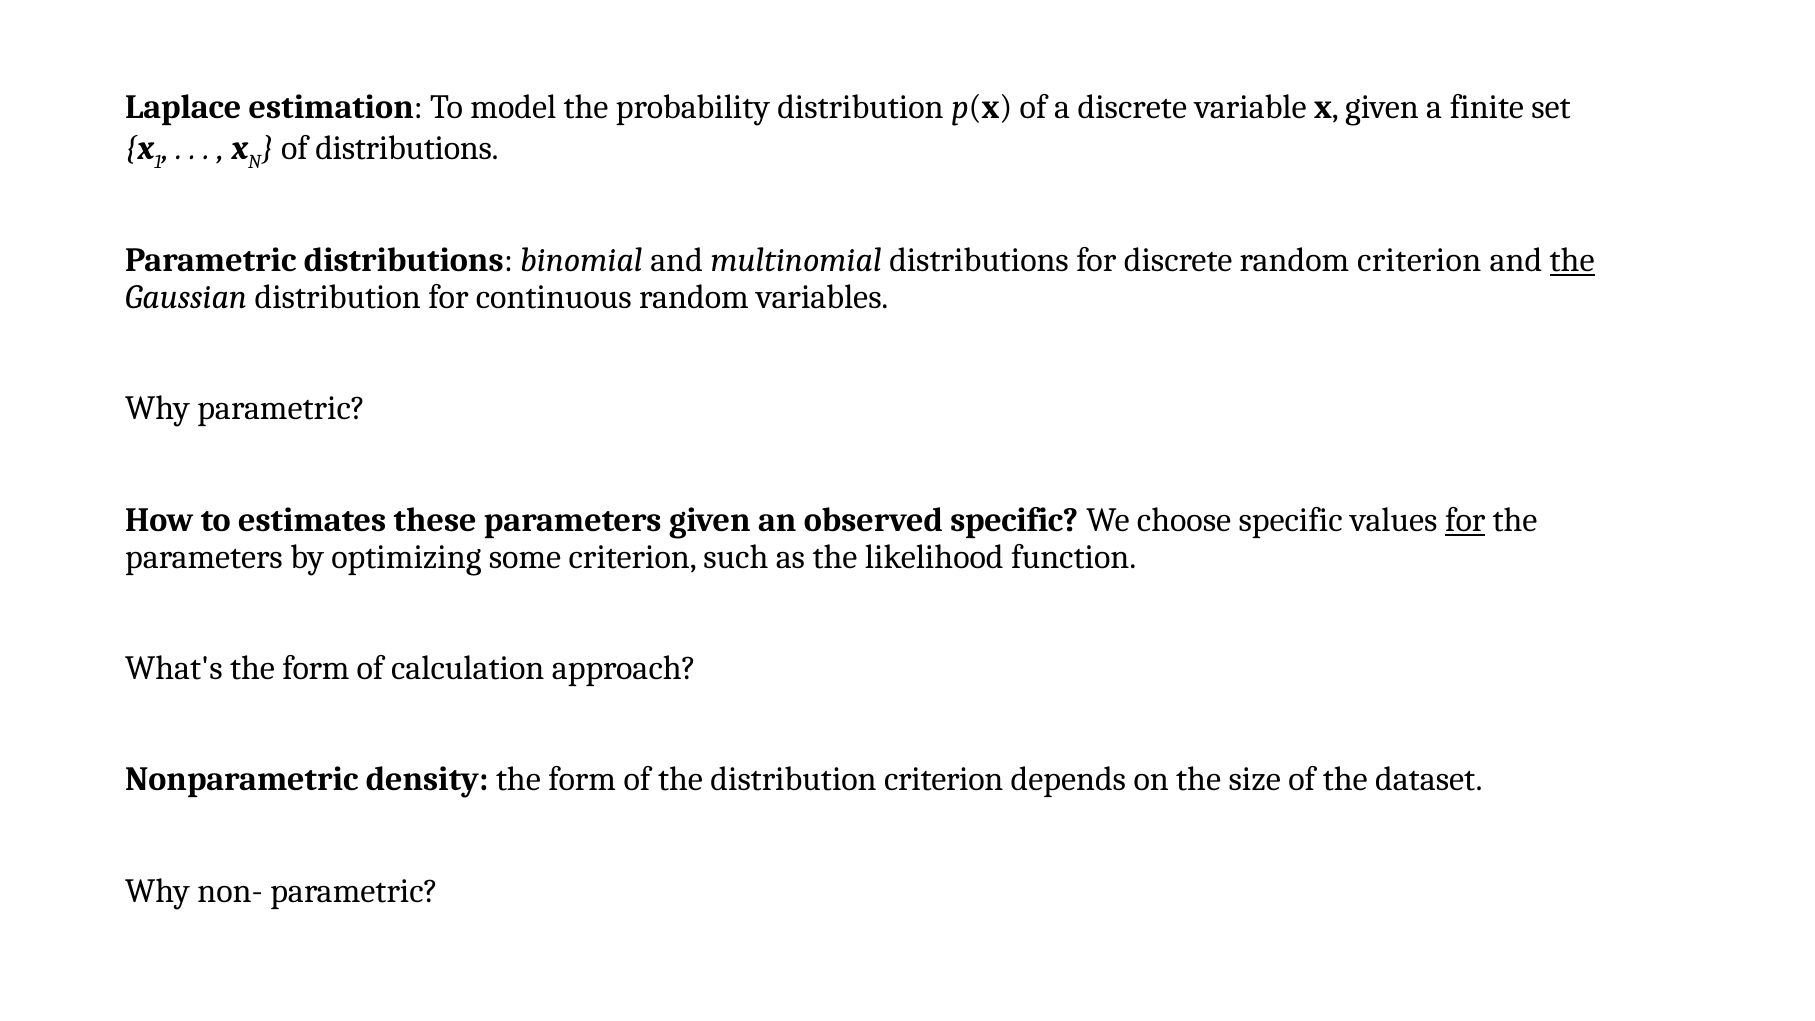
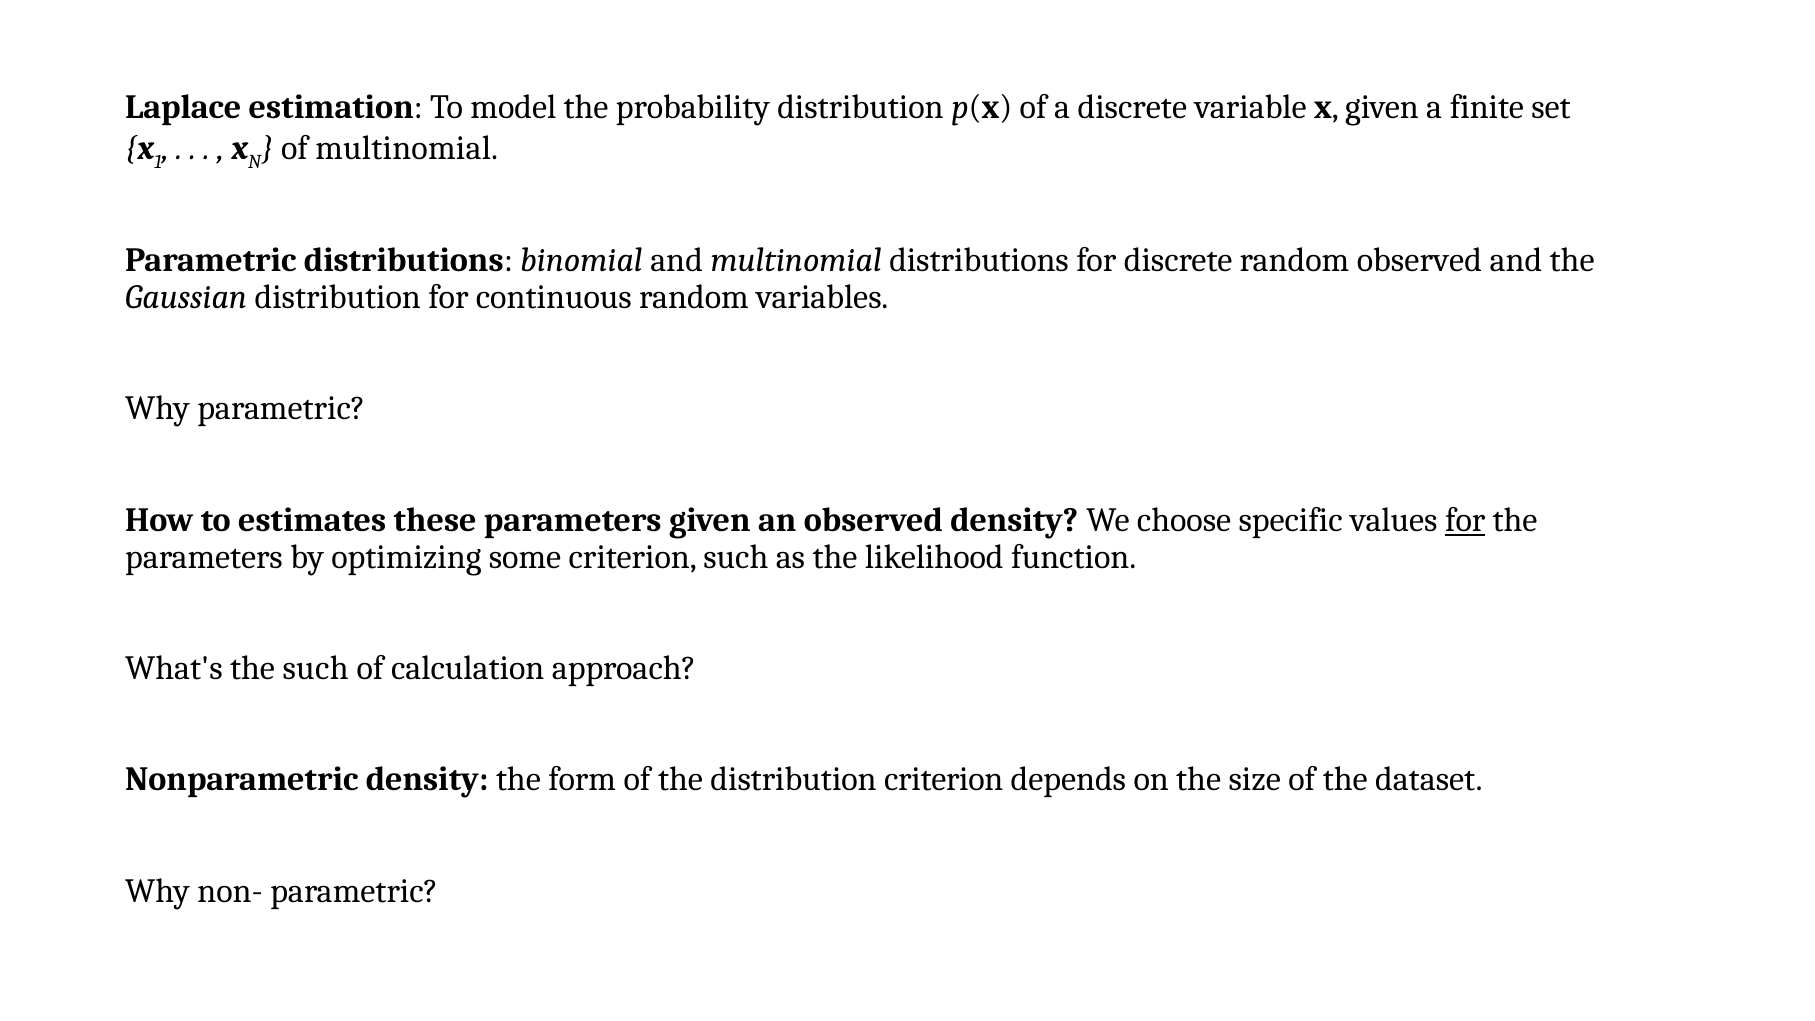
of distributions: distributions -> multinomial (407, 148)
random criterion: criterion -> observed (1419, 261)
the underline: present -> none (1572, 261)
observed specific: specific -> density (1014, 520)
What's the form: form -> such (316, 668)
